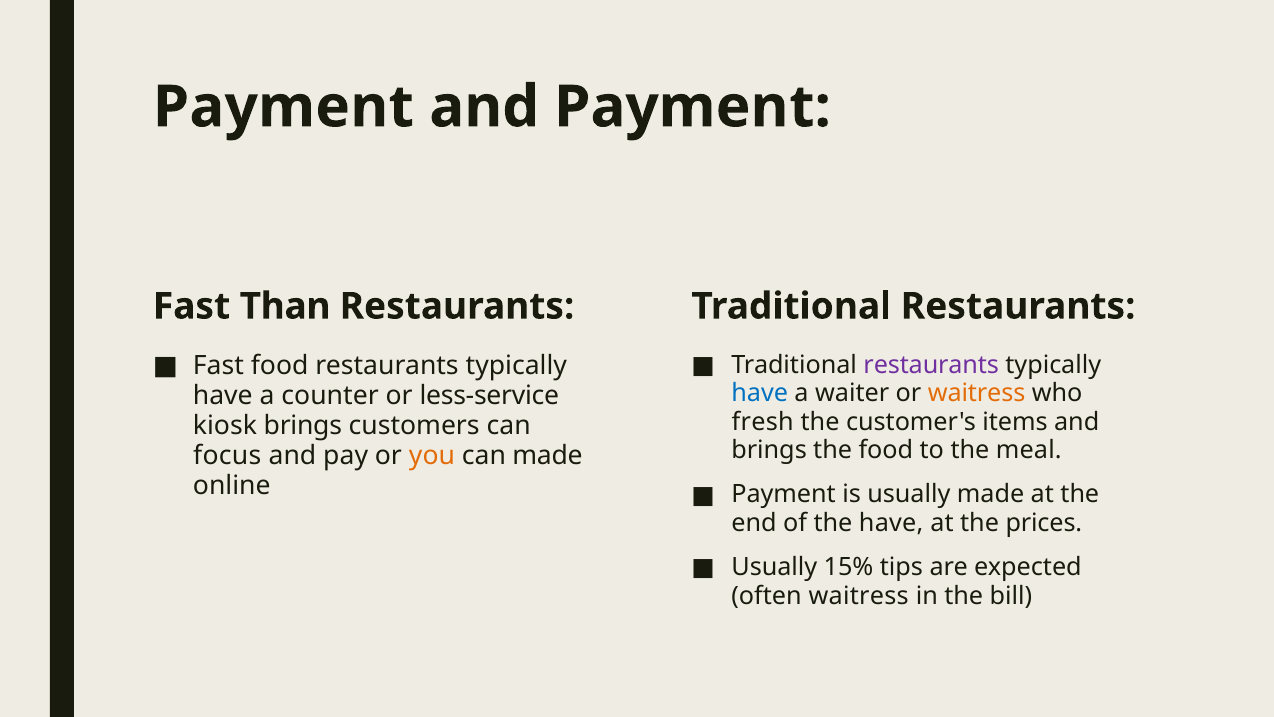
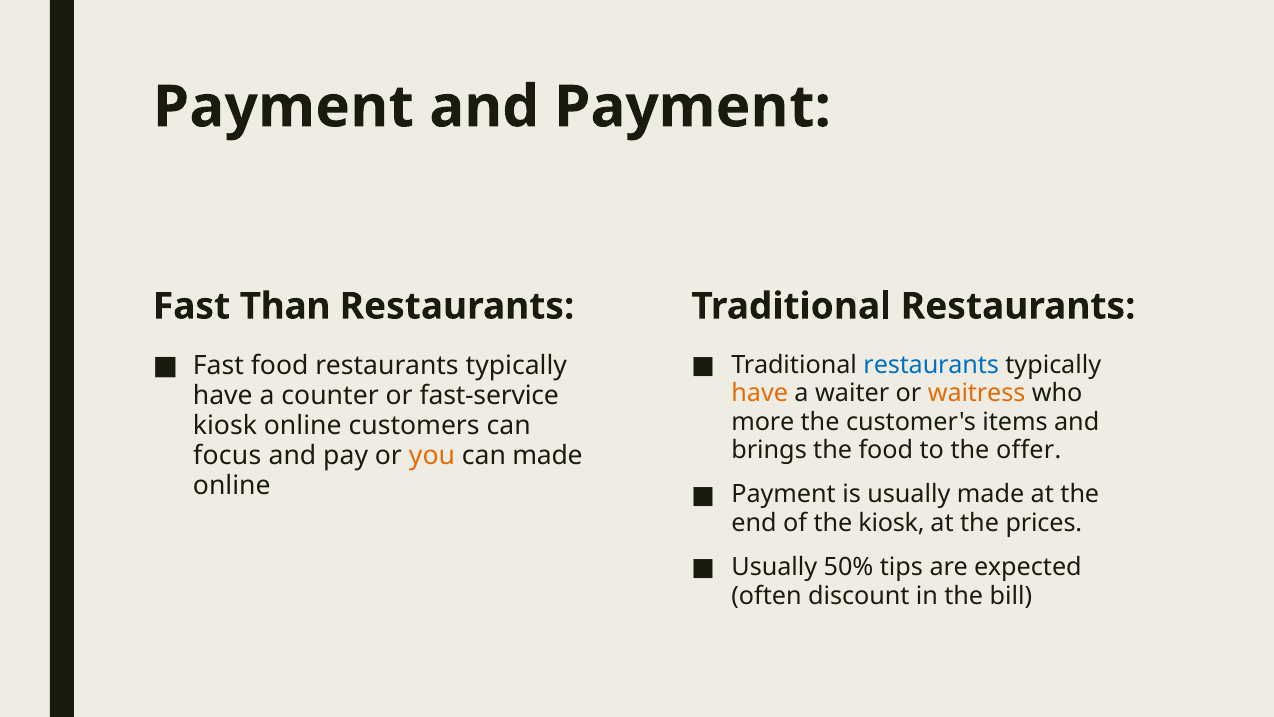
restaurants colour: purple -> blue (931, 365)
have colour: blue -> orange (760, 393)
less-service: less-service -> fast-service (489, 395)
fresh: fresh -> more (763, 421)
kiosk brings: brings -> online (303, 425)
meal: meal -> offer (1029, 450)
the have: have -> kiosk (891, 523)
15%: 15% -> 50% (849, 567)
often waitress: waitress -> discount (859, 596)
